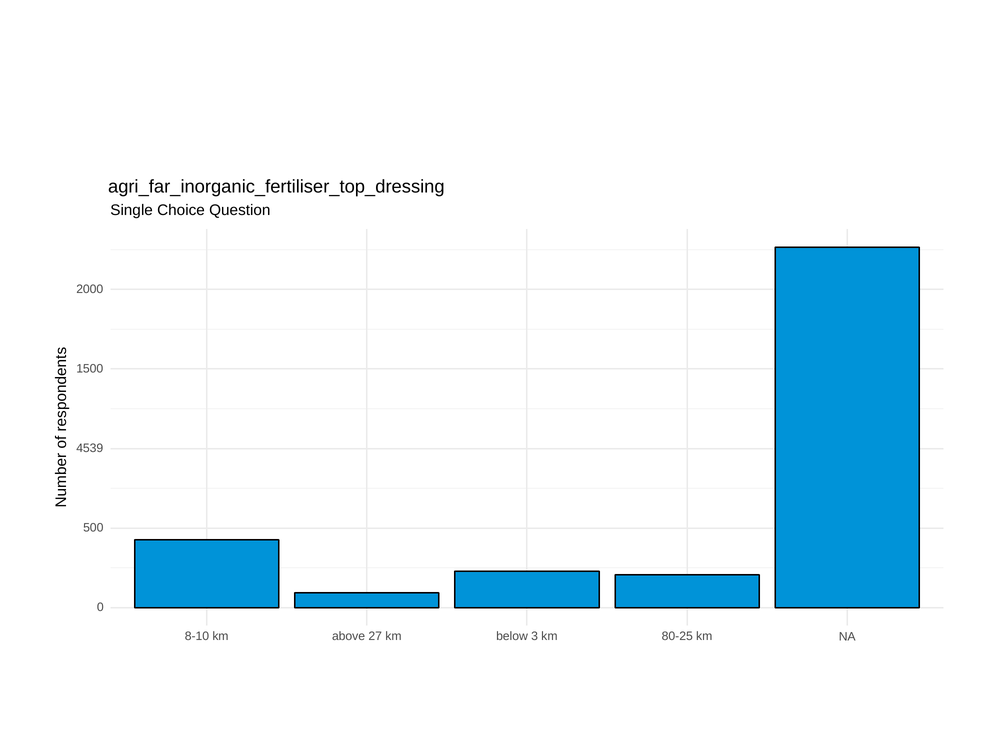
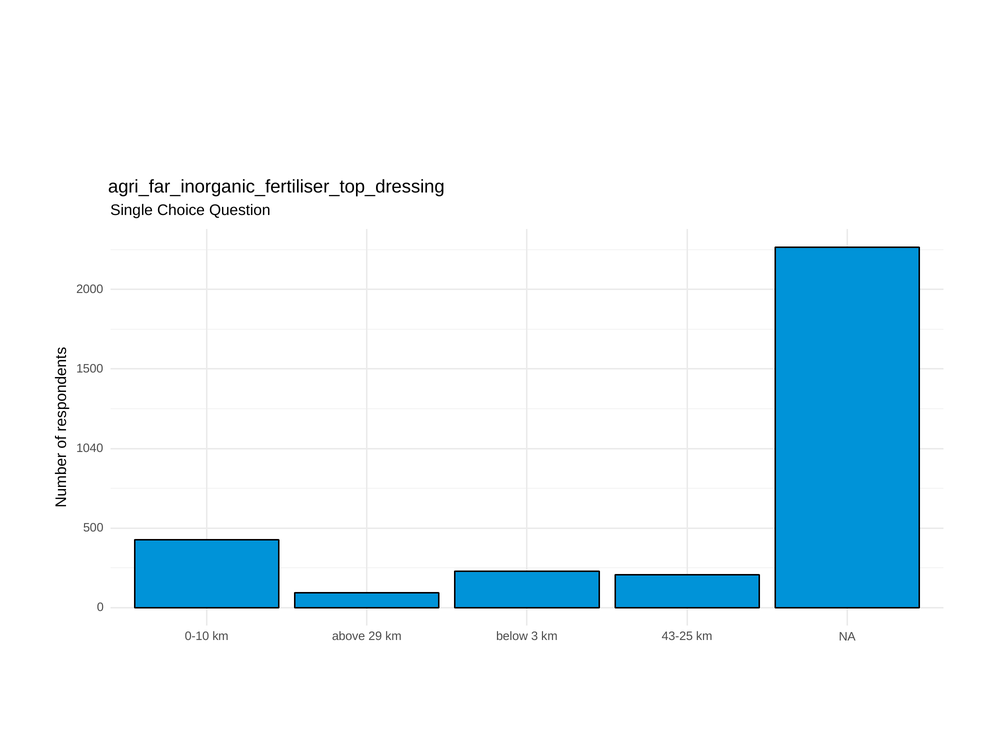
4539: 4539 -> 1040 (90, 448)
8-10: 8-10 -> 0-10 (197, 636)
27: 27 -> 29 (375, 636)
80-25: 80-25 -> 43-25 (677, 636)
